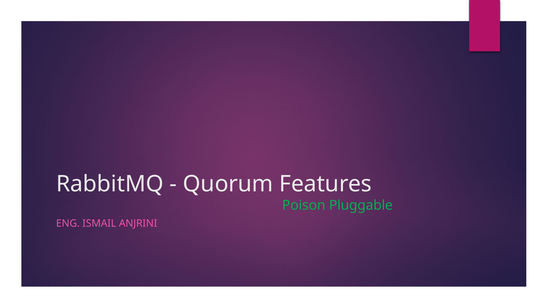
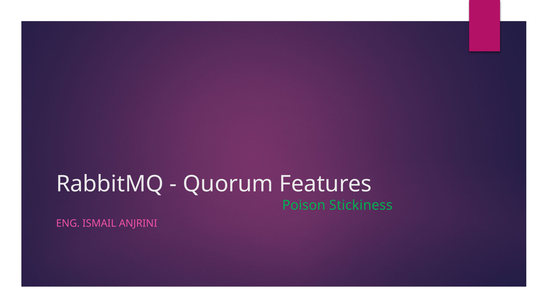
Pluggable: Pluggable -> Stickiness (361, 205)
